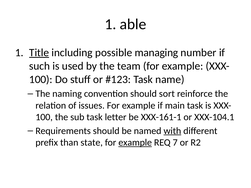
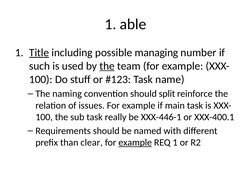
the underline: none -> present (107, 66)
sort: sort -> split (167, 94)
letter: letter -> really (116, 117)
XXX-161-1: XXX-161-1 -> XXX-446-1 (161, 117)
XXX-104.1: XXX-104.1 -> XXX-400.1 (214, 117)
with underline: present -> none (172, 131)
state: state -> clear (92, 143)
REQ 7: 7 -> 1 (175, 143)
